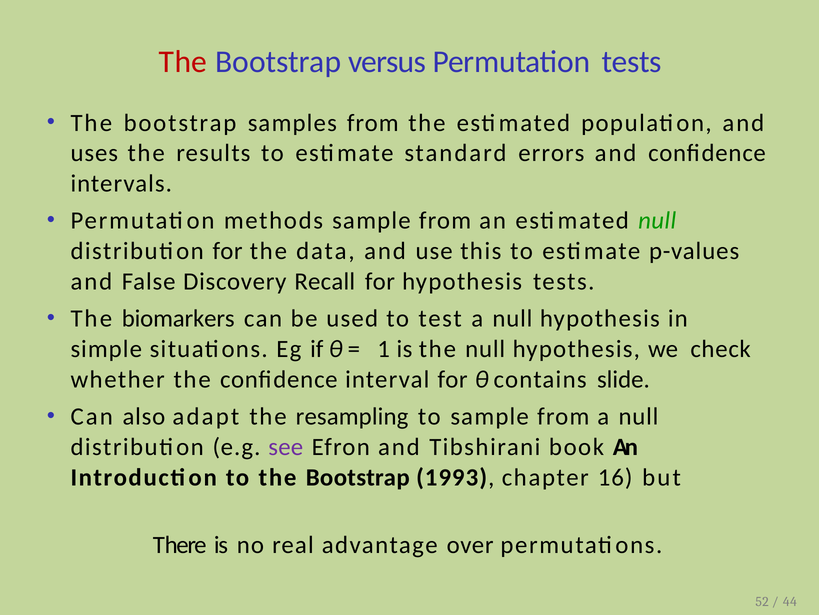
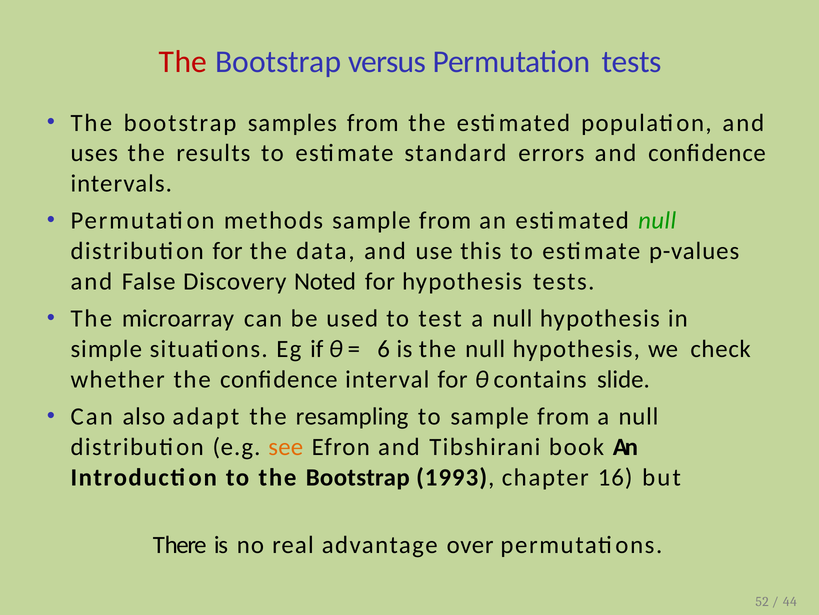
Recall: Recall -> Noted (325, 281)
biomarkers: biomarkers -> microarray (178, 319)
1: 1 -> 6 (384, 349)
see colour: purple -> orange (286, 447)
